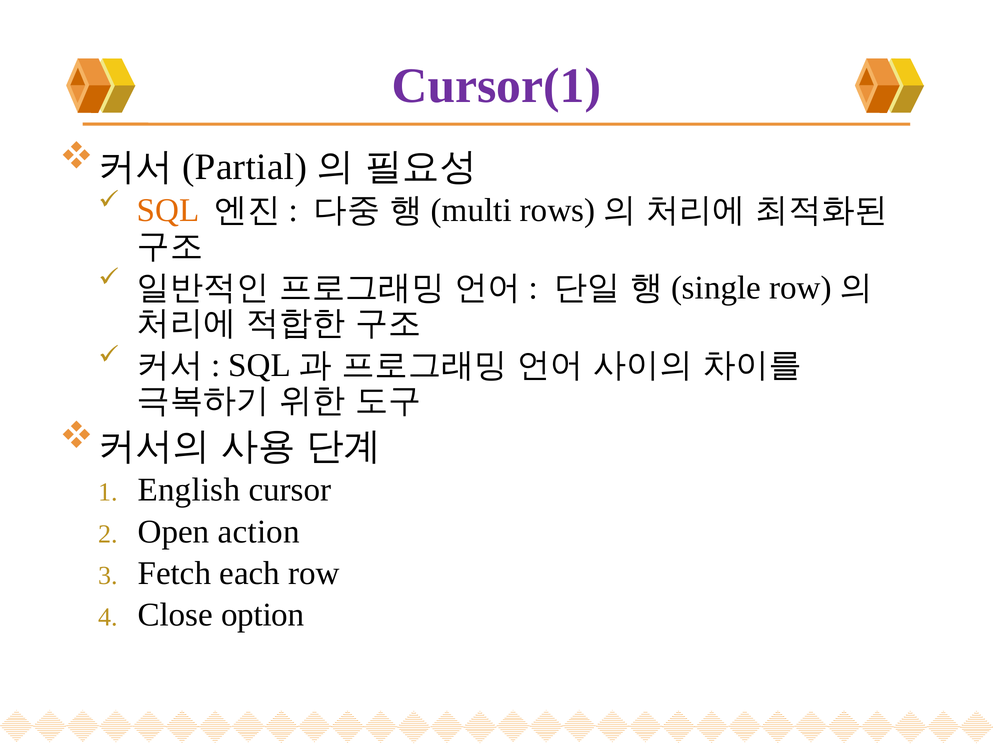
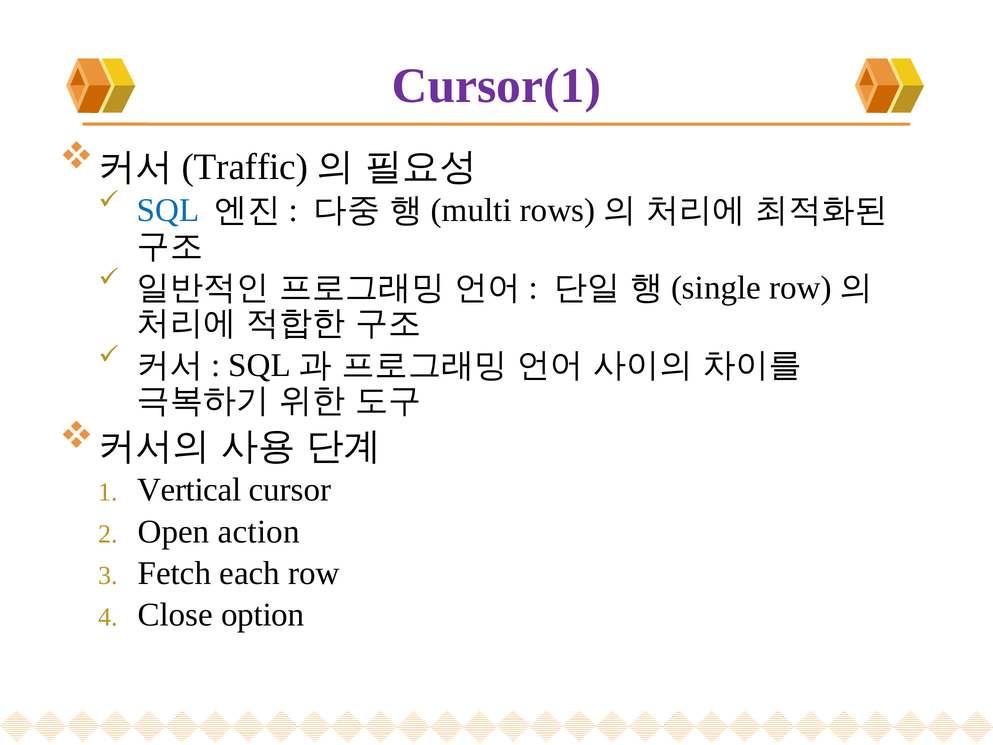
Partial: Partial -> Traffic (245, 167)
SQL colour: orange -> blue (168, 210)
English: English -> Vertical (189, 490)
